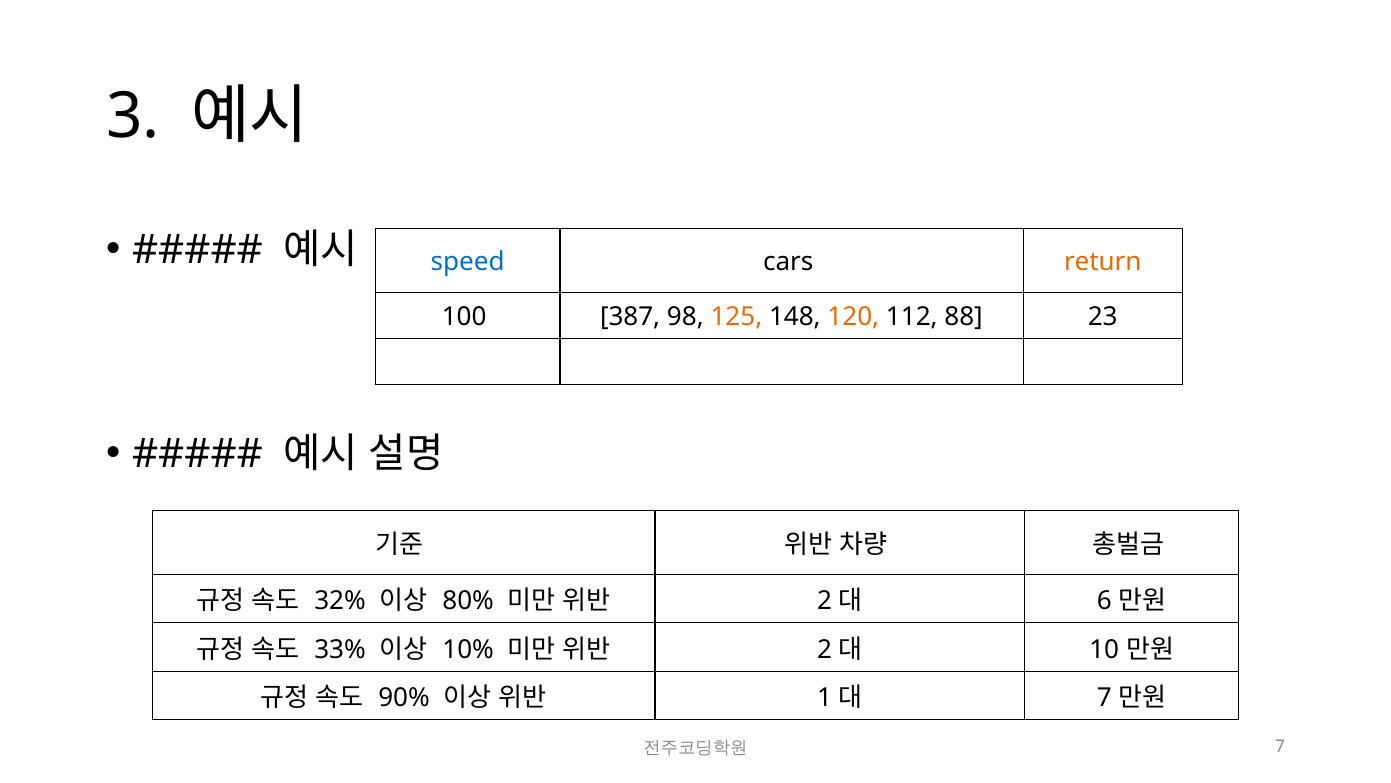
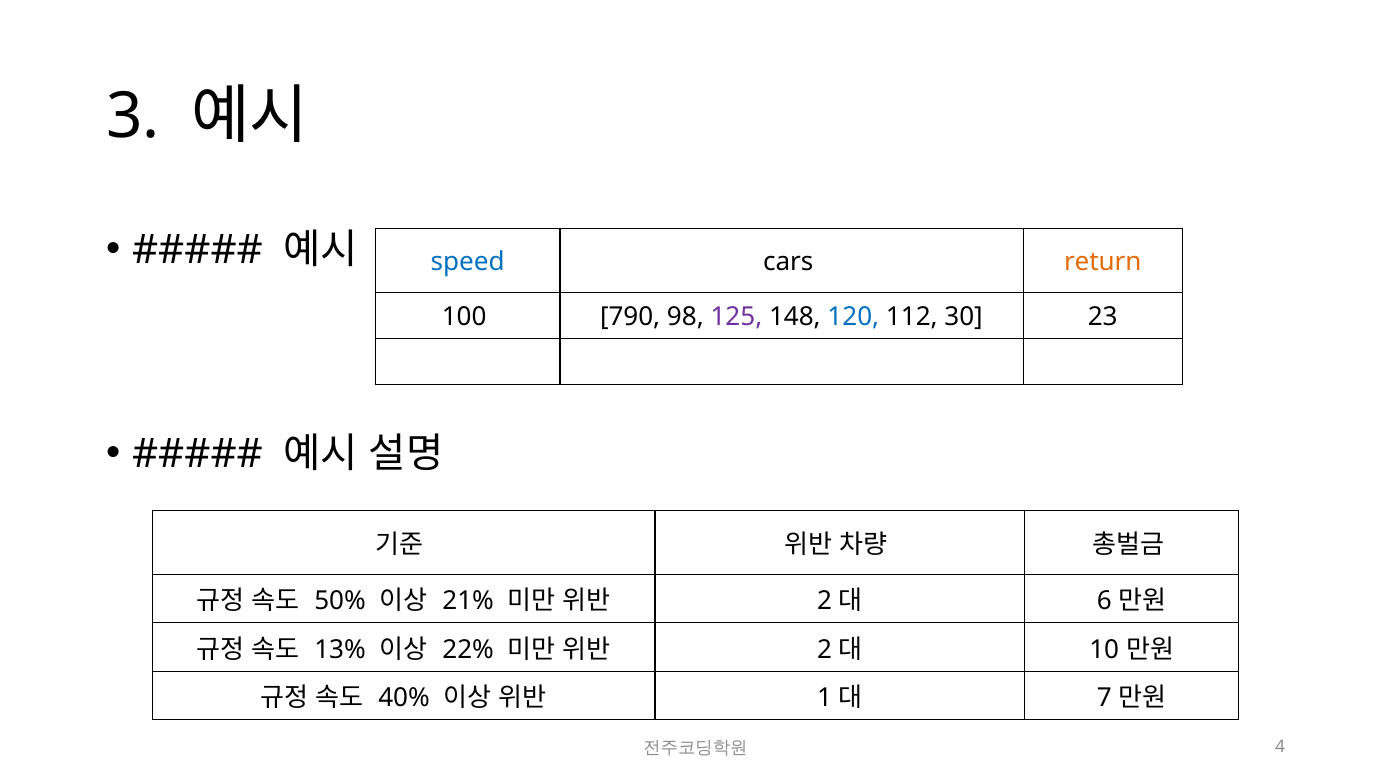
387: 387 -> 790 (630, 317)
125 colour: orange -> purple (736, 317)
120 colour: orange -> blue (853, 317)
88: 88 -> 30 (964, 317)
32%: 32% -> 50% (340, 601)
80%: 80% -> 21% (468, 601)
33%: 33% -> 13% (340, 649)
10%: 10% -> 22% (468, 649)
90%: 90% -> 40% (404, 698)
7: 7 -> 4 (1280, 746)
